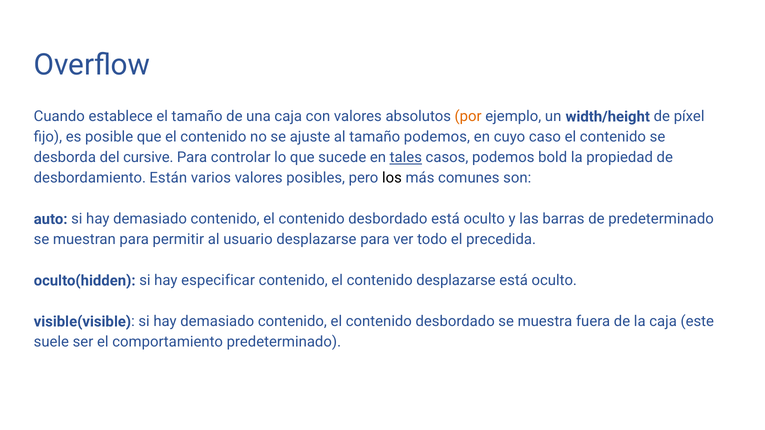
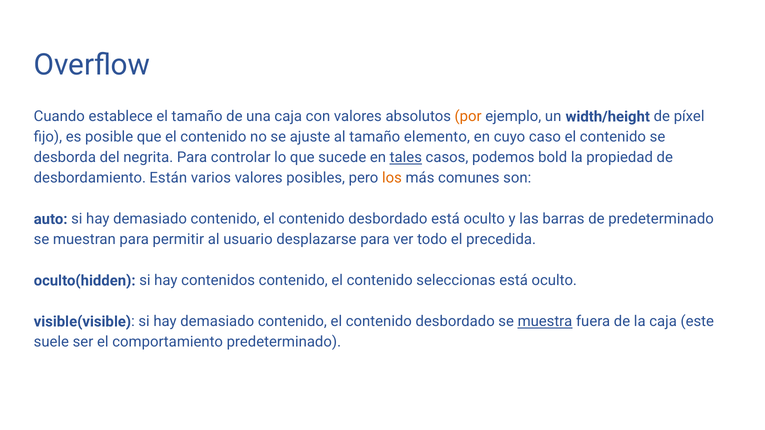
tamaño podemos: podemos -> elemento (437, 137)
cursive: cursive -> negrita (148, 158)
los colour: black -> orange (392, 178)
especificar: especificar -> contenidos (218, 281)
contenido desplazarse: desplazarse -> seleccionas (456, 281)
muestra underline: none -> present (545, 322)
